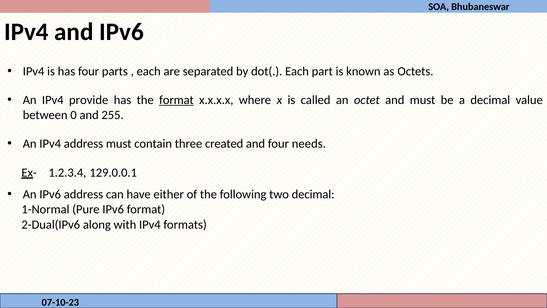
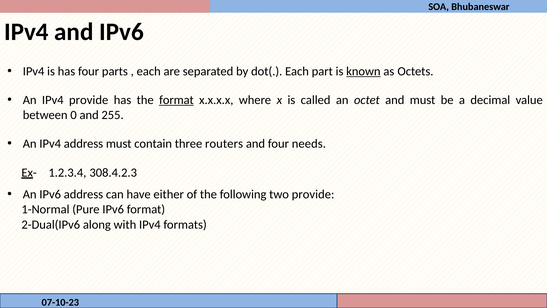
known underline: none -> present (363, 71)
created: created -> routers (224, 144)
129.0.0.1: 129.0.0.1 -> 308.4.2.3 (113, 172)
two decimal: decimal -> provide (313, 194)
